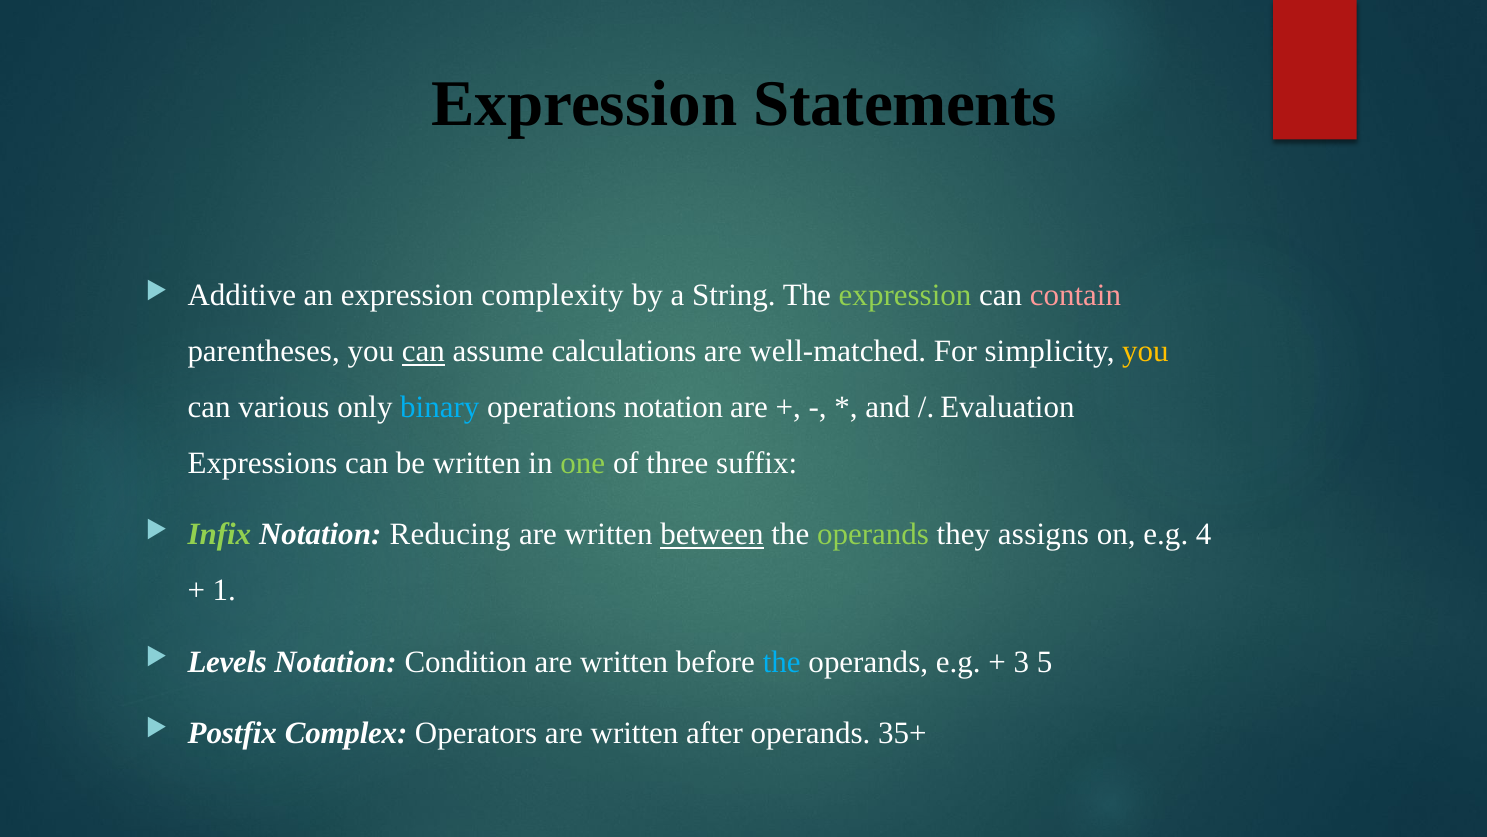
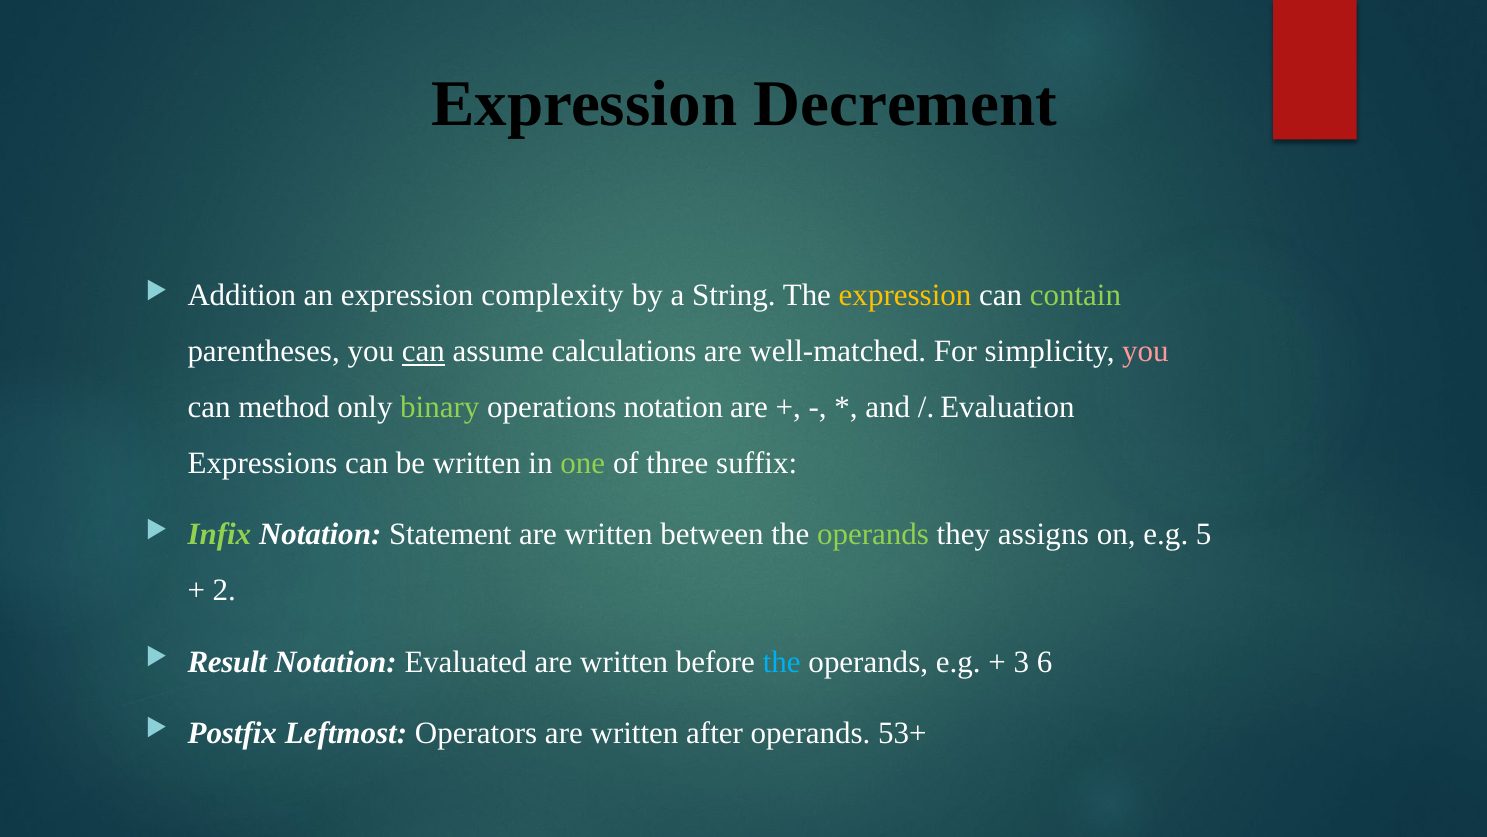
Statements: Statements -> Decrement (905, 104)
Additive: Additive -> Addition (242, 295)
expression colour: light green -> yellow (905, 295)
contain colour: pink -> light green (1075, 295)
you colour: yellow -> pink (1145, 351)
various: various -> method (284, 407)
binary colour: light blue -> light green (440, 407)
Reducing: Reducing -> Statement (450, 534)
between underline: present -> none (712, 534)
4: 4 -> 5 (1204, 534)
1: 1 -> 2 (224, 590)
Levels: Levels -> Result (227, 662)
Condition: Condition -> Evaluated (466, 662)
5: 5 -> 6 (1045, 662)
Complex: Complex -> Leftmost (346, 733)
35+: 35+ -> 53+ (902, 733)
